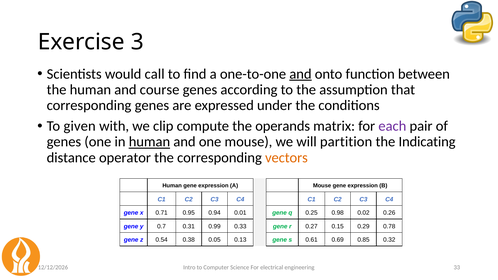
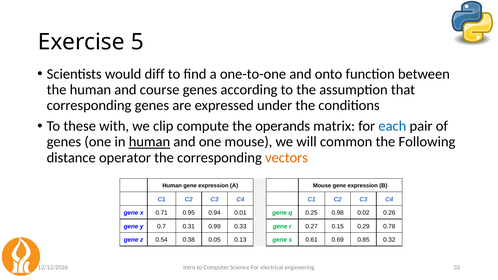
3: 3 -> 5 (137, 42)
call: call -> diff (155, 74)
and underline: present -> none (300, 74)
given: given -> these (80, 126)
each colour: purple -> blue (392, 126)
partition: partition -> common (346, 142)
Indicating: Indicating -> Following (427, 142)
